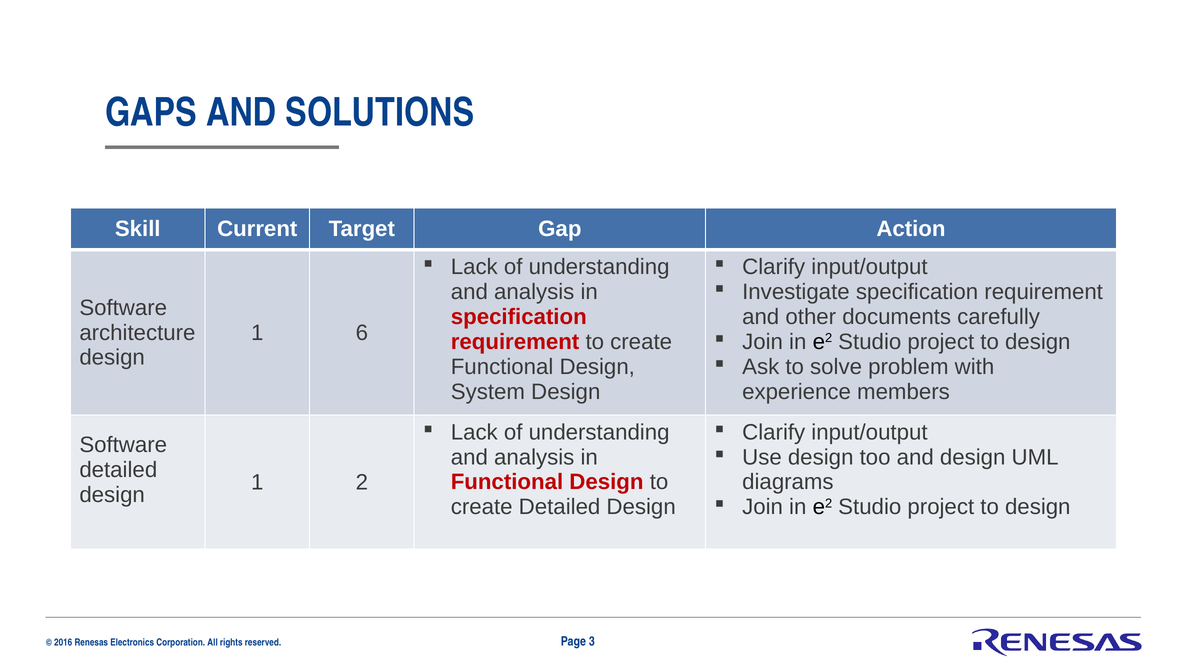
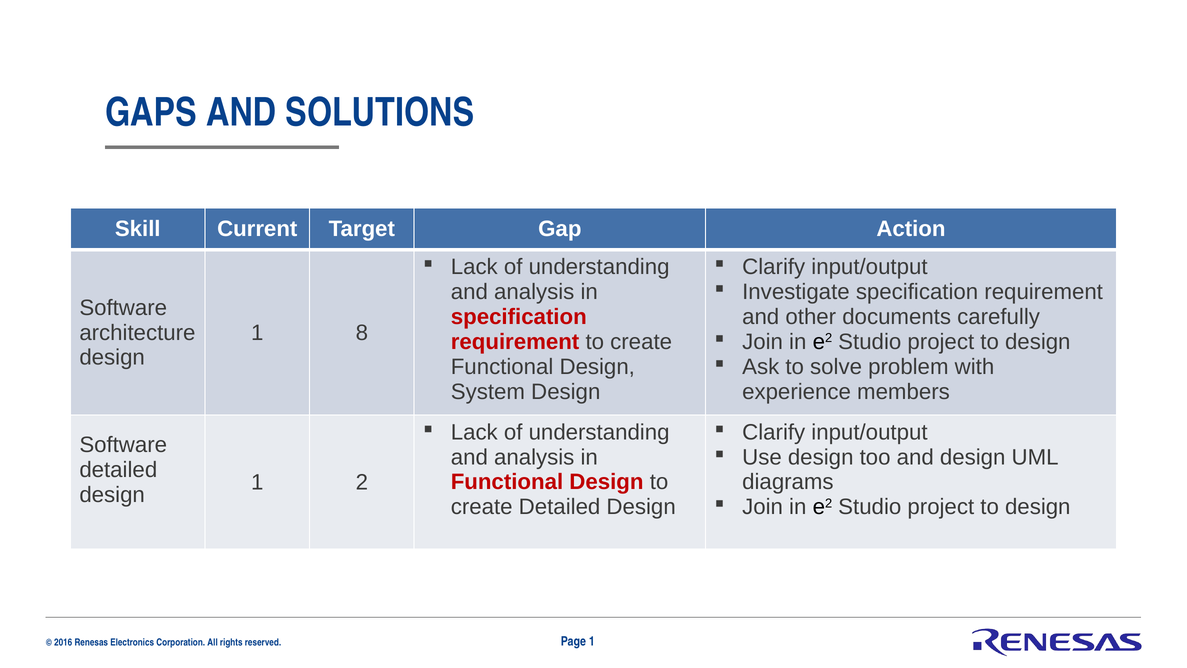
6: 6 -> 8 (362, 333)
Page 3: 3 -> 1 (592, 641)
